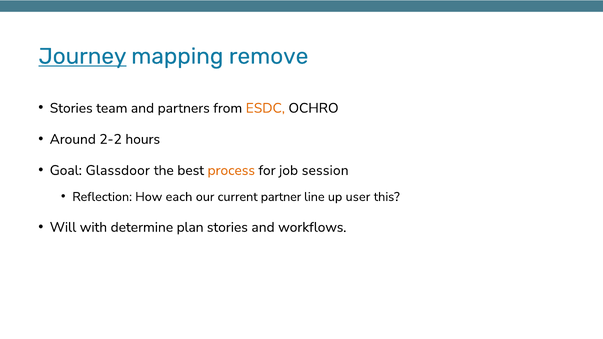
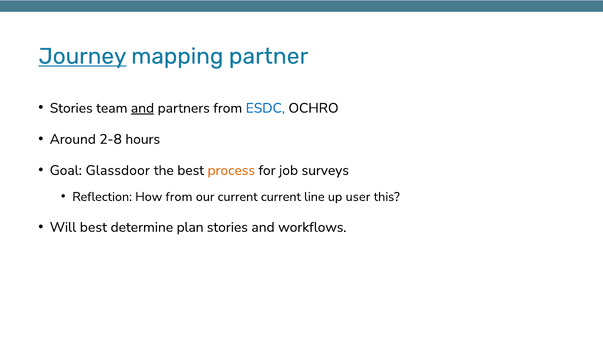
remove: remove -> partner (269, 56)
and underline: none -> present (142, 108)
ESDC colour: orange -> blue (265, 108)
2-2: 2-2 -> 2-8 (111, 139)
session: session -> surveys (325, 170)
How each: each -> from (179, 197)
current partner: partner -> current (281, 197)
Will with: with -> best (93, 227)
